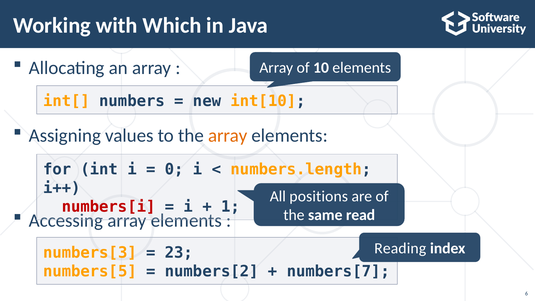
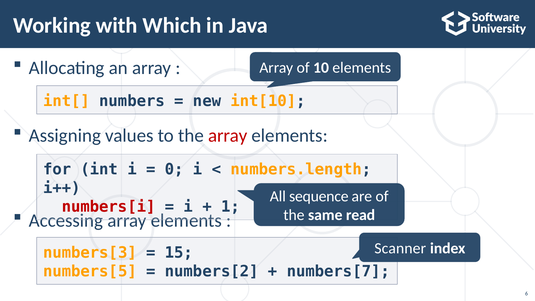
array colour: orange -> red (228, 136)
positions: positions -> sequence (319, 196)
Reading: Reading -> Scanner (400, 248)
23: 23 -> 15 (179, 253)
